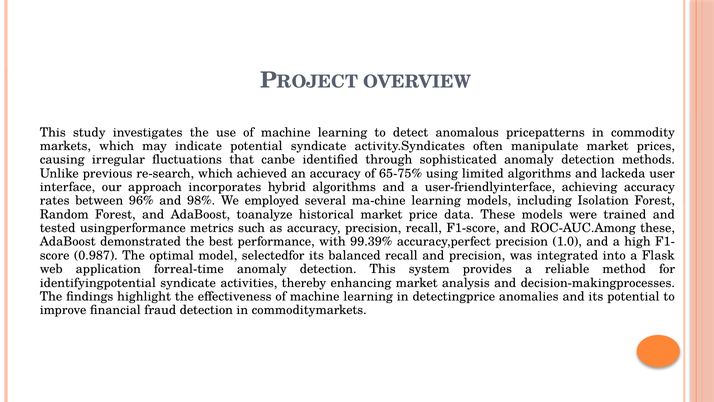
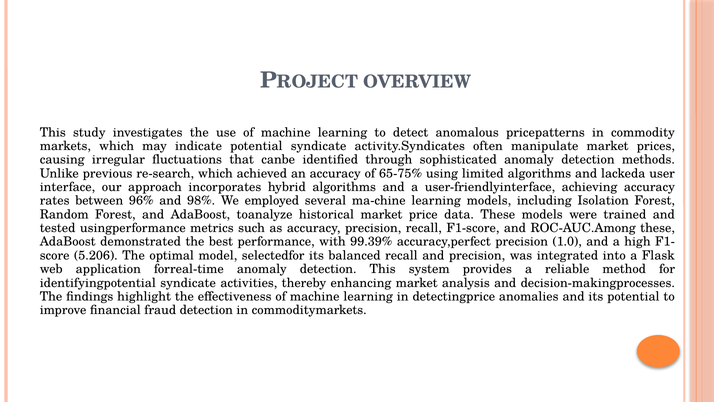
0.987: 0.987 -> 5.206 (96, 255)
